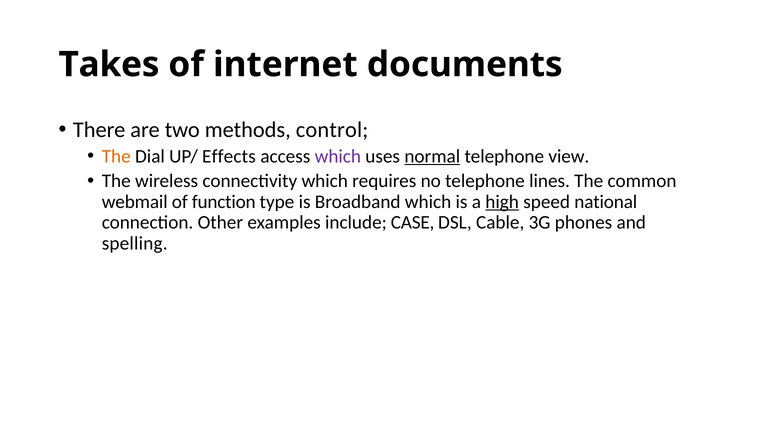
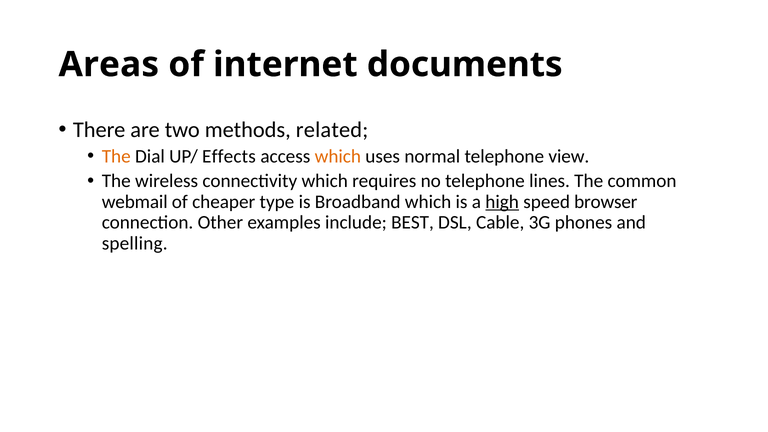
Takes: Takes -> Areas (109, 65)
control: control -> related (332, 130)
which colour: purple -> orange (338, 156)
normal underline: present -> none (432, 156)
function: function -> cheaper (224, 202)
national: national -> browser (606, 202)
CASE: CASE -> BEST (413, 222)
